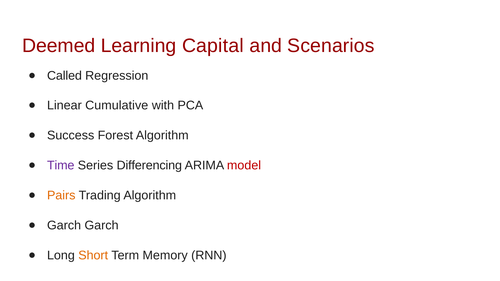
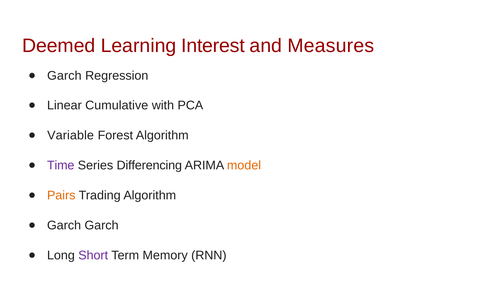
Capital: Capital -> Interest (213, 46)
Scenarios: Scenarios -> Measures (331, 46)
Called: Called -> Garch (64, 76)
Success: Success -> Variable (71, 136)
model colour: red -> orange (244, 166)
Short colour: orange -> purple (93, 256)
